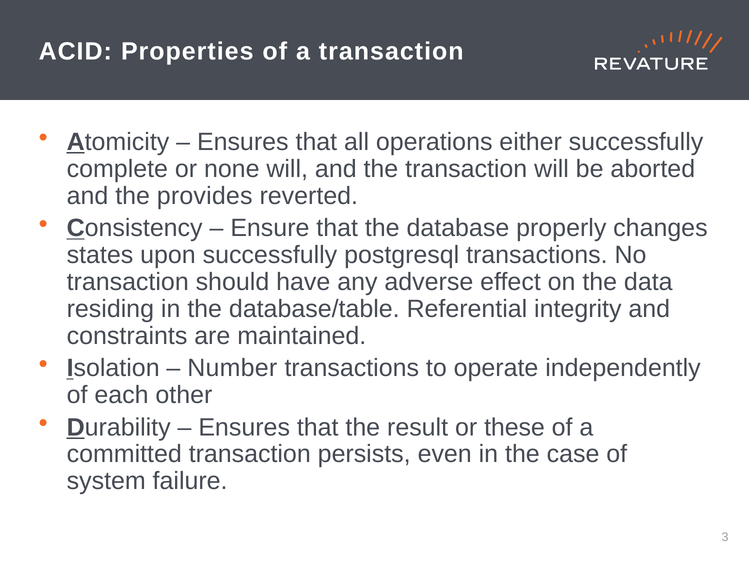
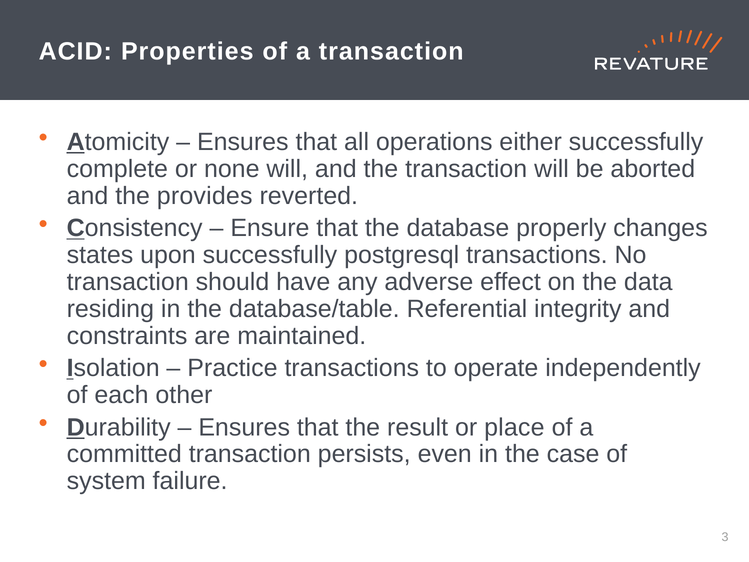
Number: Number -> Practice (232, 368)
these: these -> place (514, 427)
